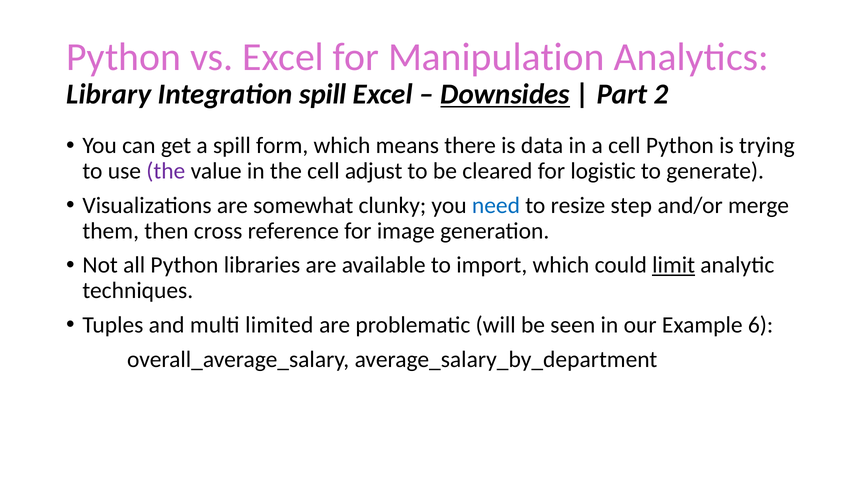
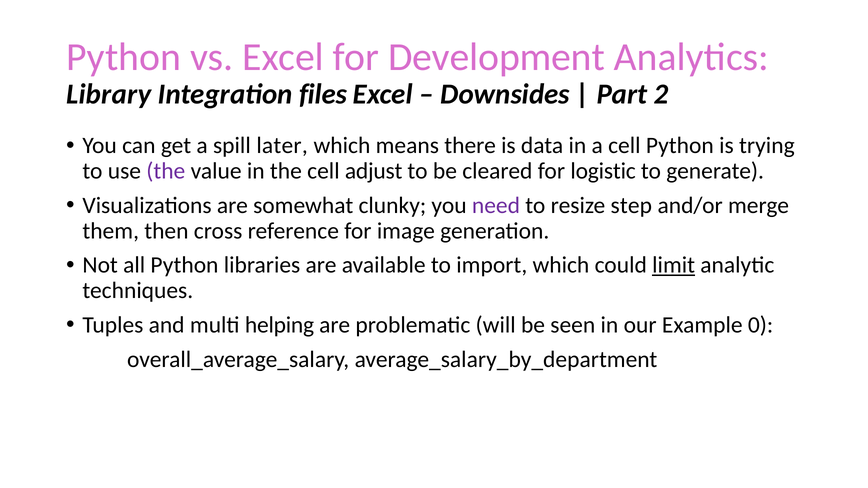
Manipulation: Manipulation -> Development (496, 57)
Integration spill: spill -> files (323, 94)
Downsides underline: present -> none (505, 94)
form: form -> later (282, 146)
need colour: blue -> purple (496, 206)
limited: limited -> helping (280, 325)
6: 6 -> 0 (761, 325)
